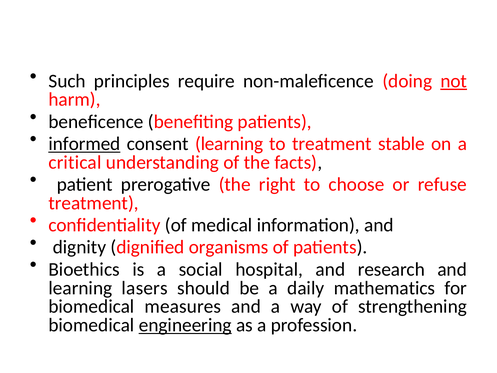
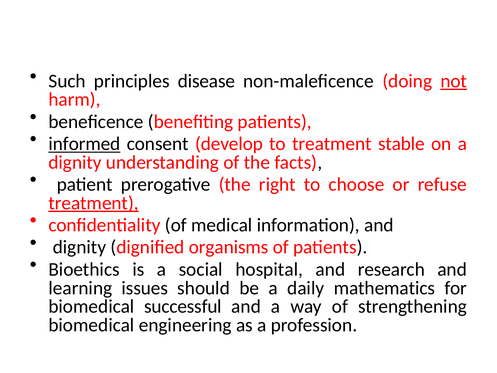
require: require -> disease (206, 81)
consent learning: learning -> develop (229, 144)
critical: critical -> dignity (75, 162)
treatment underline: none -> present (94, 203)
lasers: lasers -> issues (145, 288)
measures: measures -> successful (183, 306)
engineering underline: present -> none (185, 325)
